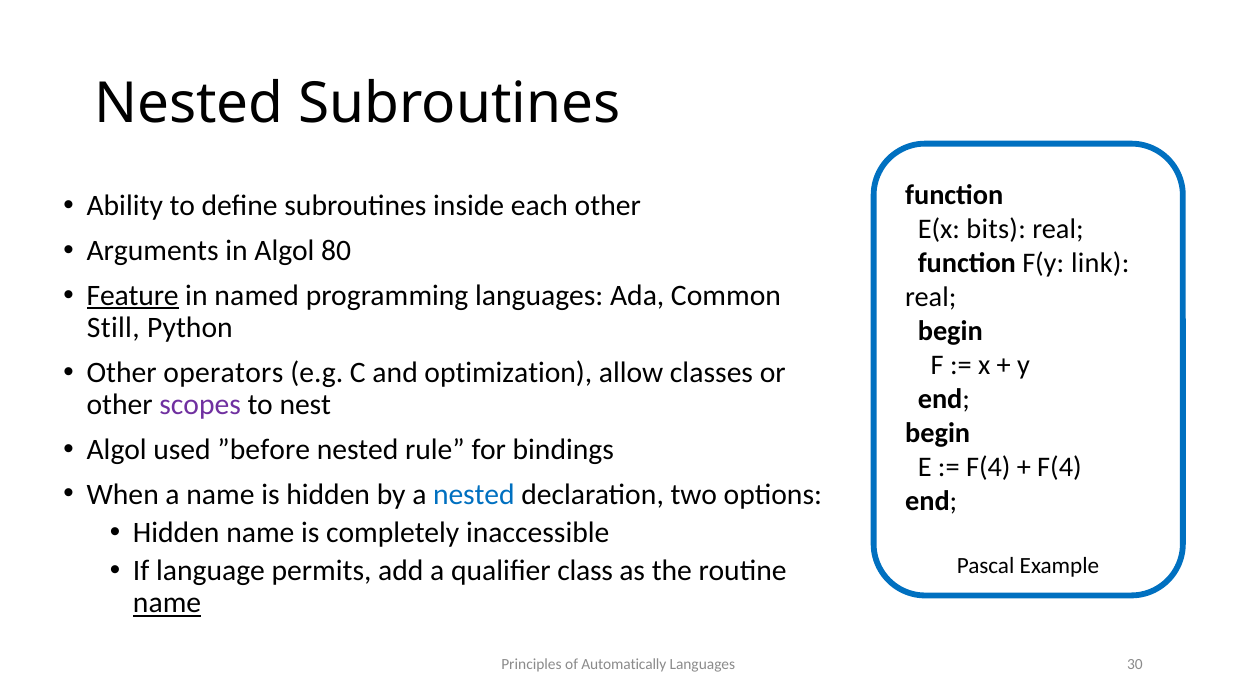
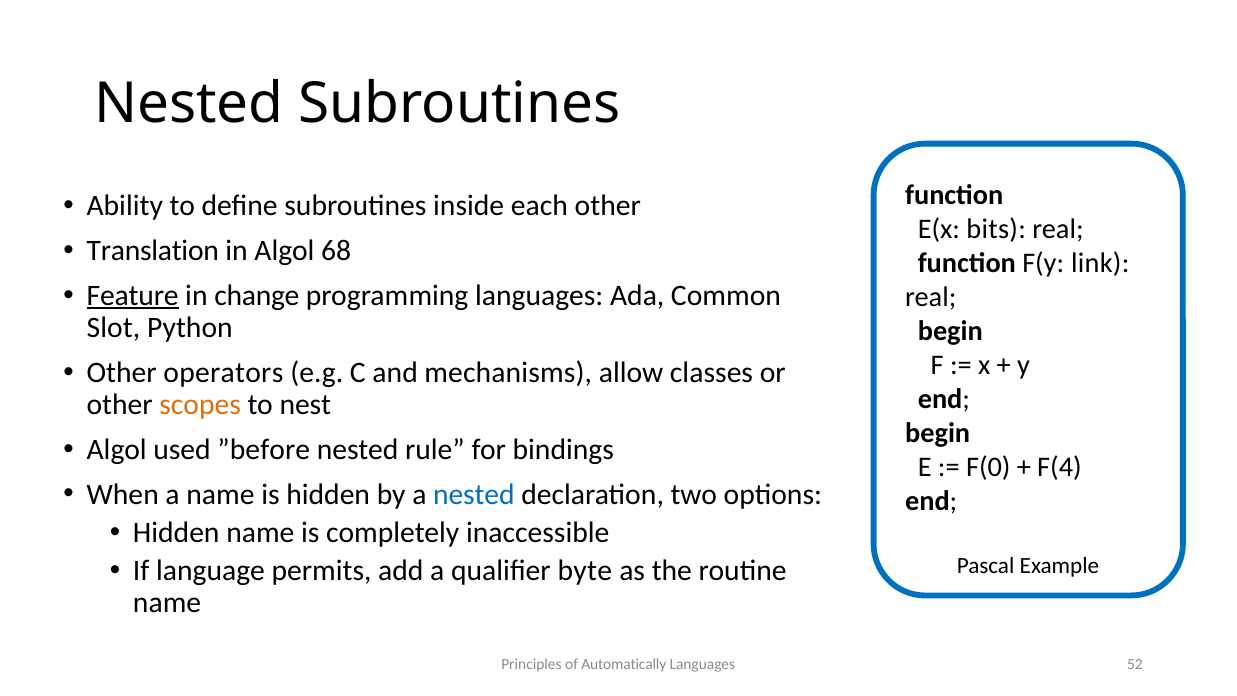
Arguments: Arguments -> Translation (153, 251)
80: 80 -> 68 (336, 251)
named: named -> change (257, 295)
Still: Still -> Slot (113, 327)
optimization: optimization -> mechanisms (508, 372)
scopes colour: purple -> orange (200, 404)
F(4: F(4 -> F(0 (988, 467)
class: class -> byte (585, 571)
name underline: present -> none (167, 603)
30: 30 -> 52 (1135, 664)
